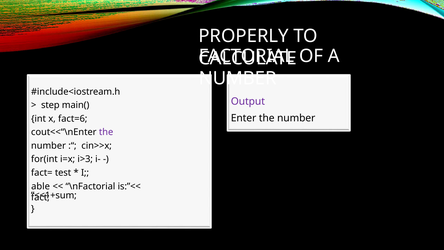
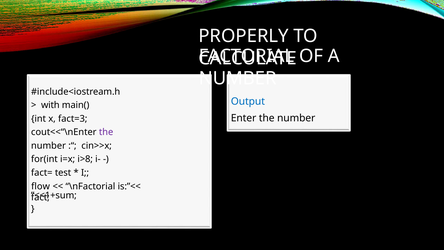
Output colour: purple -> blue (248, 101)
step: step -> with (50, 105)
fact=6: fact=6 -> fact=3 (73, 119)
i>3: i>3 -> i>8 (85, 159)
able: able -> flow (41, 186)
